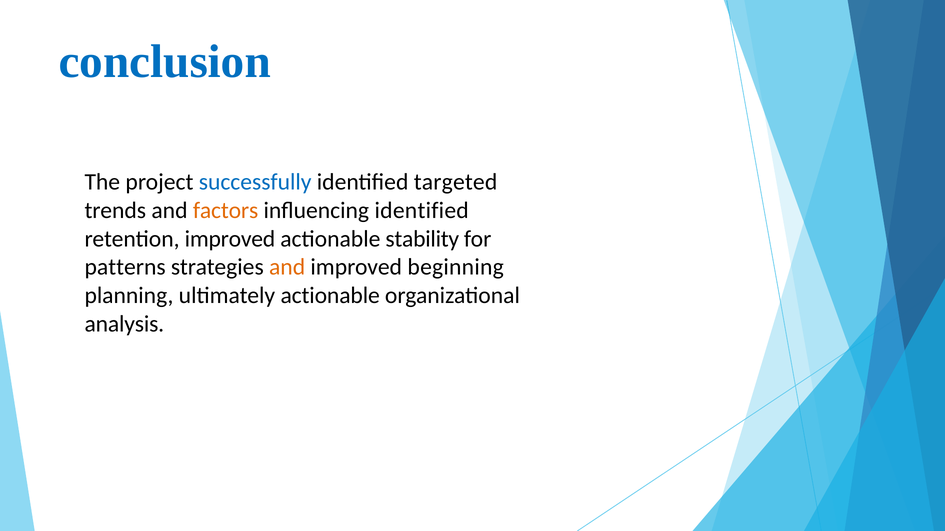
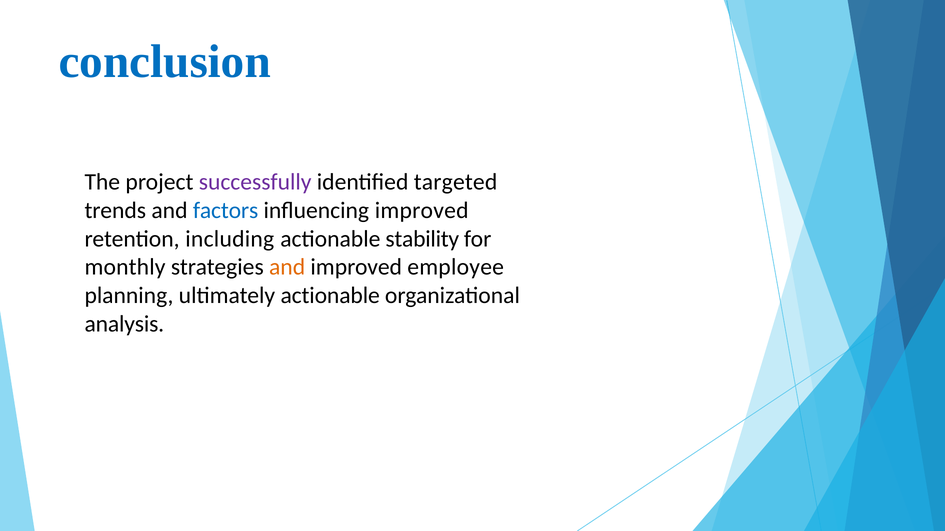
successfully colour: blue -> purple (255, 182)
factors colour: orange -> blue (226, 211)
influencing identified: identified -> improved (422, 211)
retention improved: improved -> including (230, 239)
patterns: patterns -> monthly (125, 267)
beginning: beginning -> employee (456, 267)
